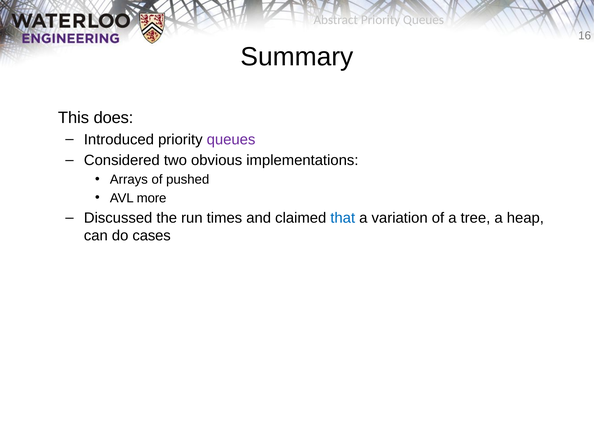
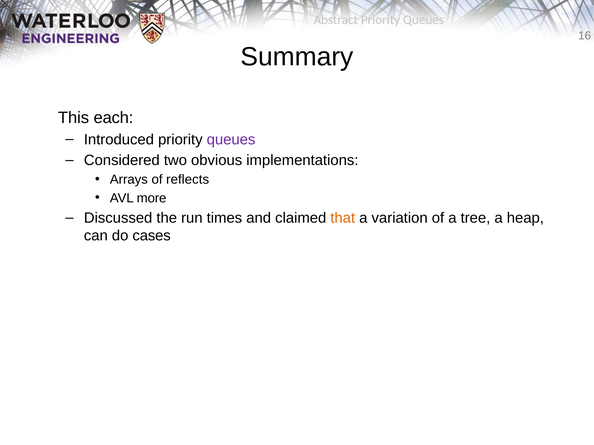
does: does -> each (113, 118)
pushed: pushed -> reflects (188, 180)
that colour: blue -> orange (343, 218)
